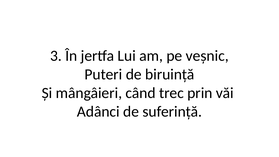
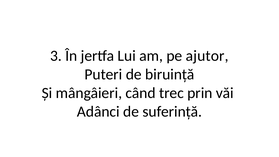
veșnic: veșnic -> ajutor (207, 56)
